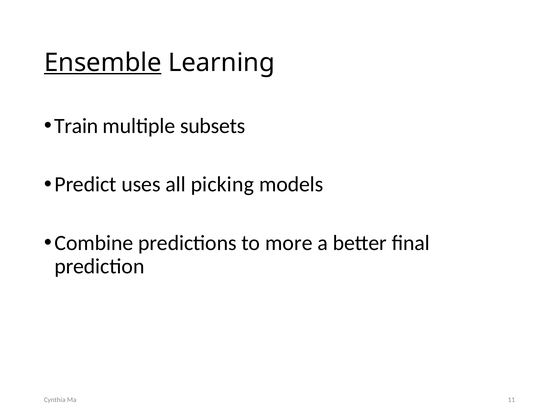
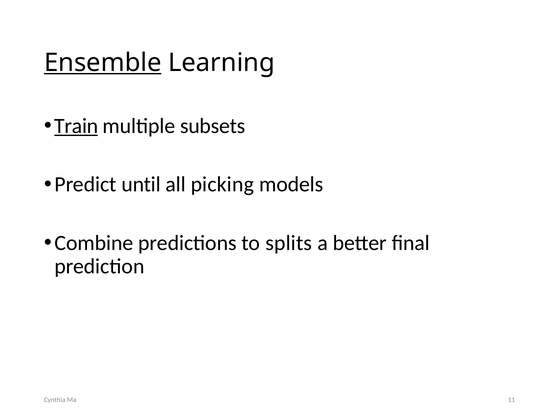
Train underline: none -> present (76, 126)
uses: uses -> until (141, 184)
more: more -> splits (289, 243)
